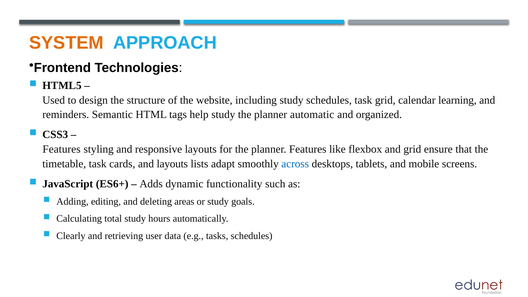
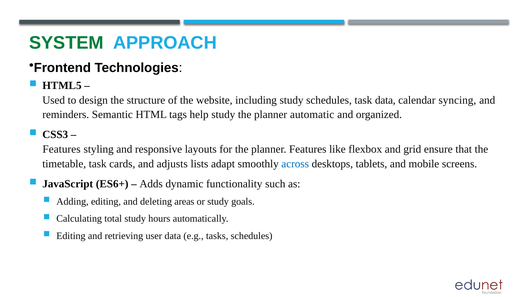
SYSTEM colour: orange -> green (66, 43)
task grid: grid -> data (385, 100)
learning: learning -> syncing (457, 100)
and layouts: layouts -> adjusts (172, 164)
Clearly: Clearly -> Editing (71, 236)
